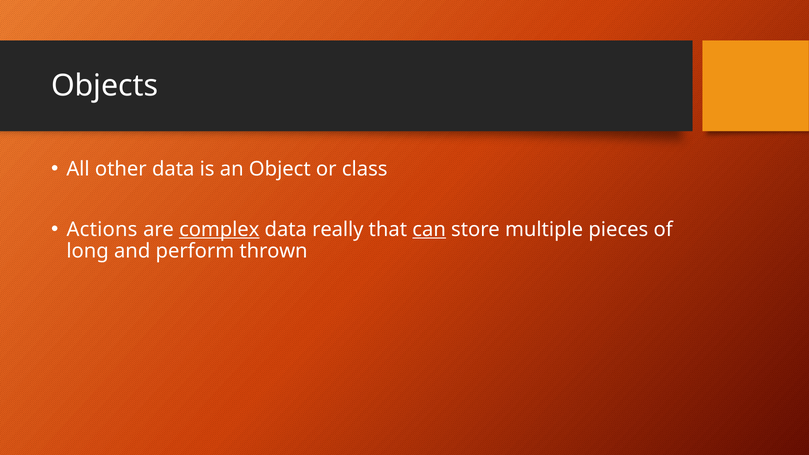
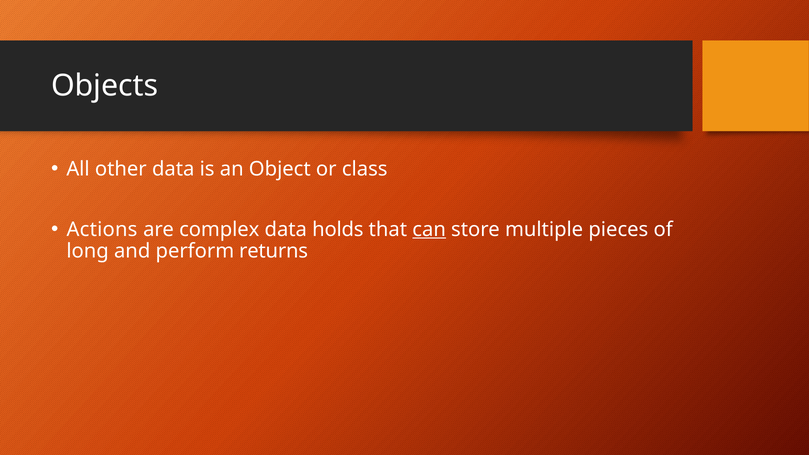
complex underline: present -> none (219, 229)
really: really -> holds (338, 229)
thrown: thrown -> returns (274, 251)
